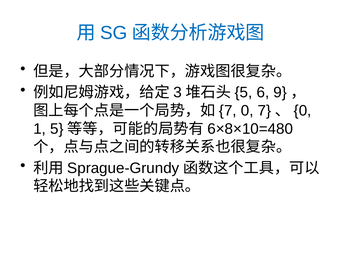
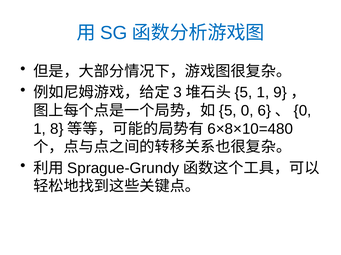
6: 6 -> 1 (263, 93)
7: 7 -> 5 (228, 111)
0 7: 7 -> 6 (264, 111)
1 5: 5 -> 8 (57, 129)
